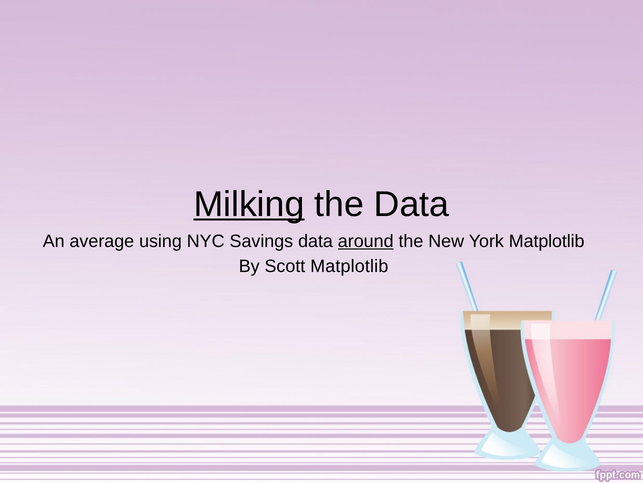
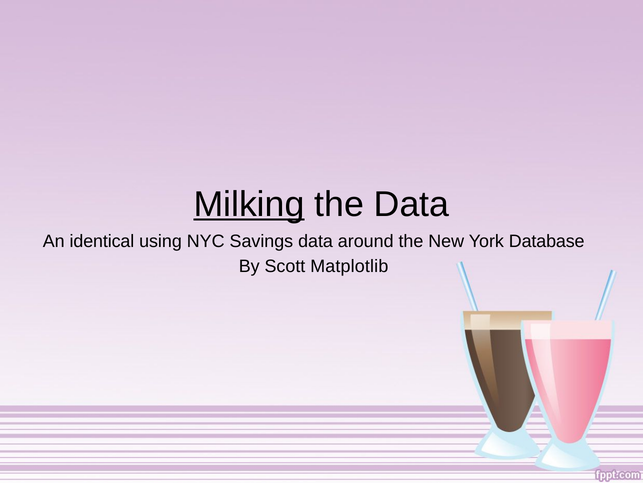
average: average -> identical (102, 241)
around underline: present -> none (366, 241)
York Matplotlib: Matplotlib -> Database (547, 241)
